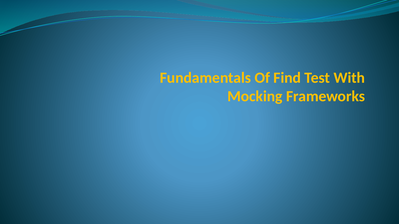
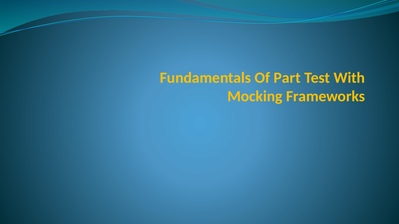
Find: Find -> Part (287, 78)
